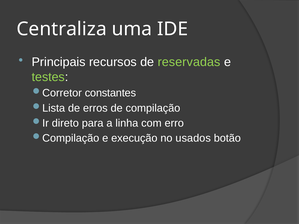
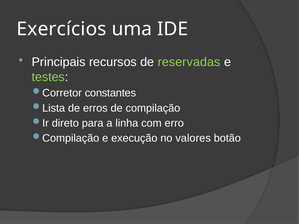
Centraliza: Centraliza -> Exercícios (62, 29)
usados: usados -> valores (193, 138)
